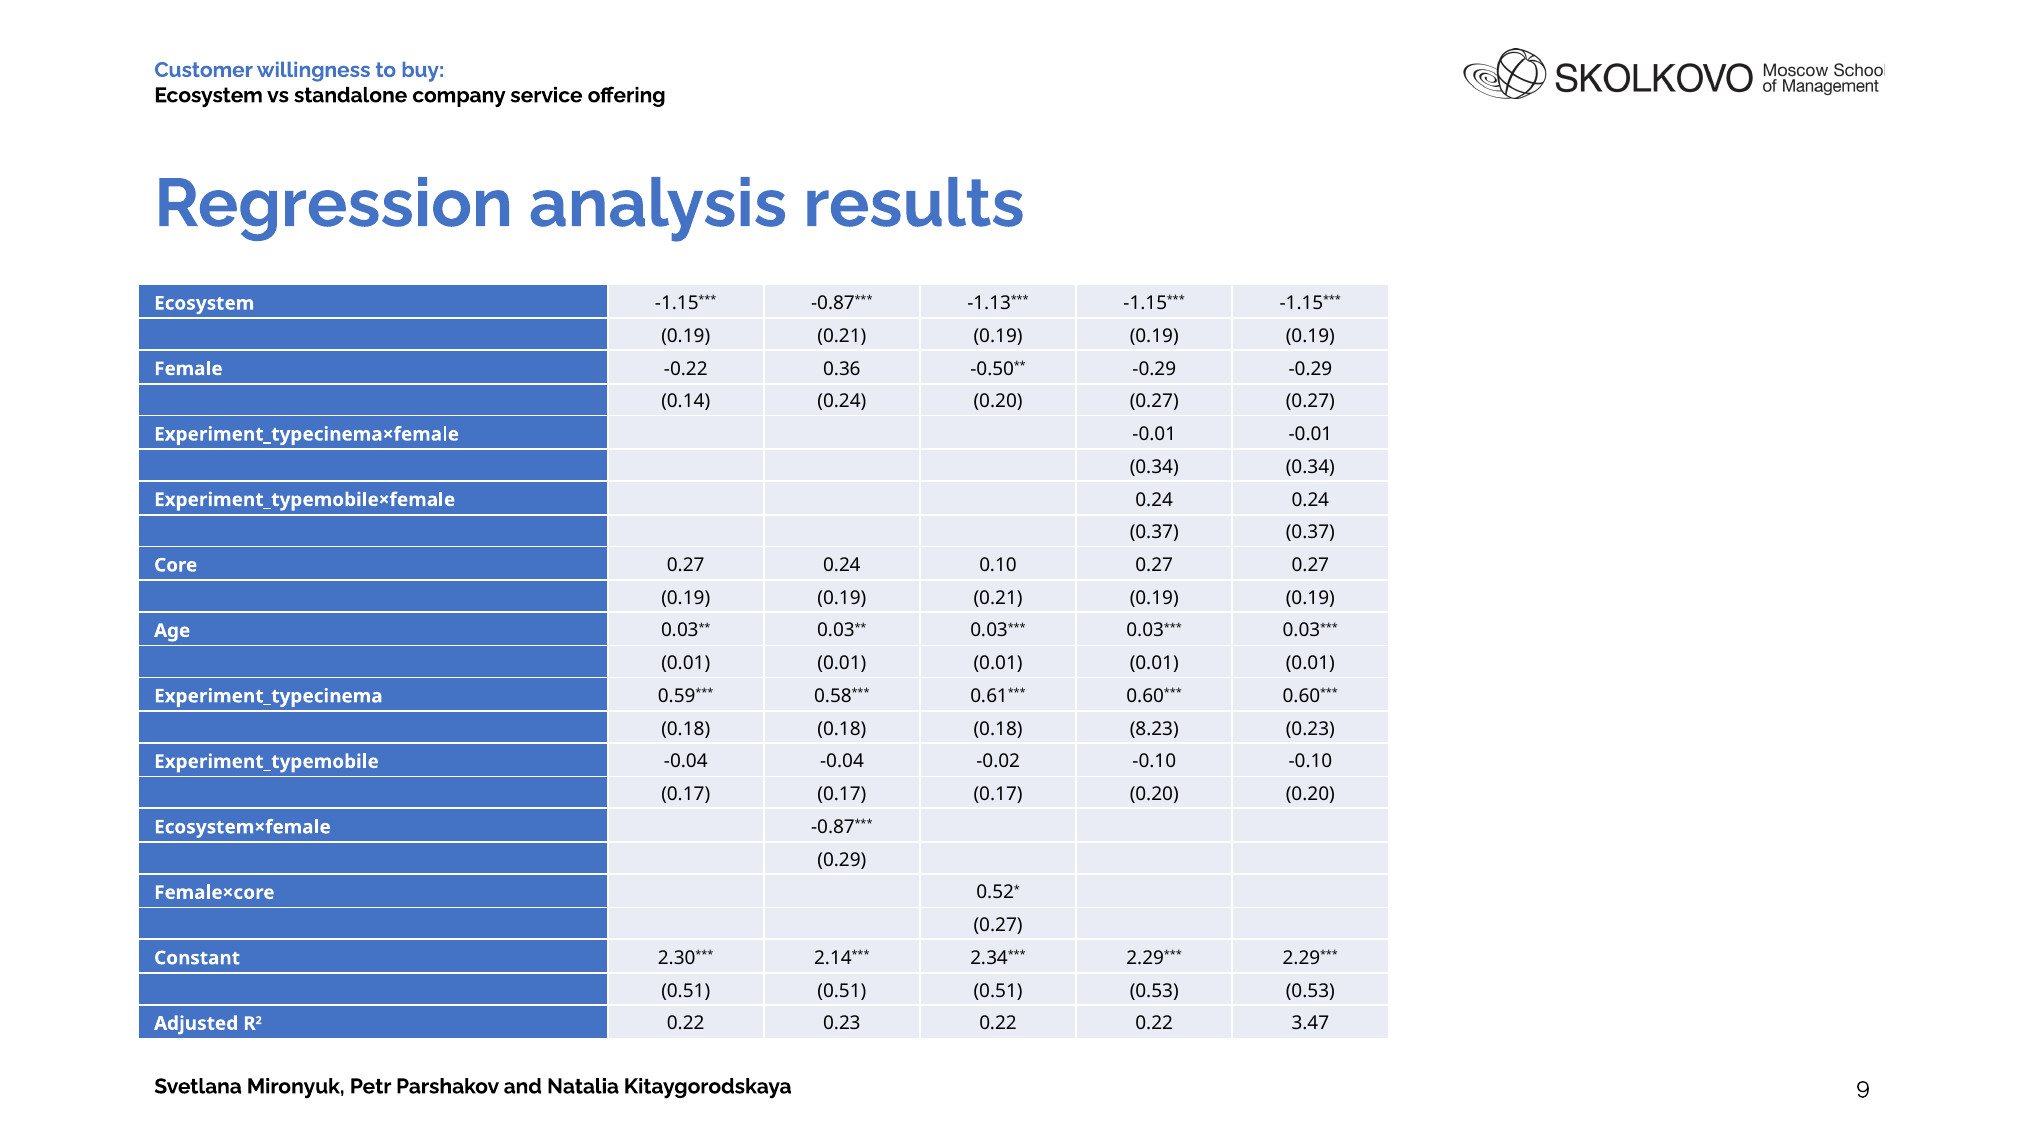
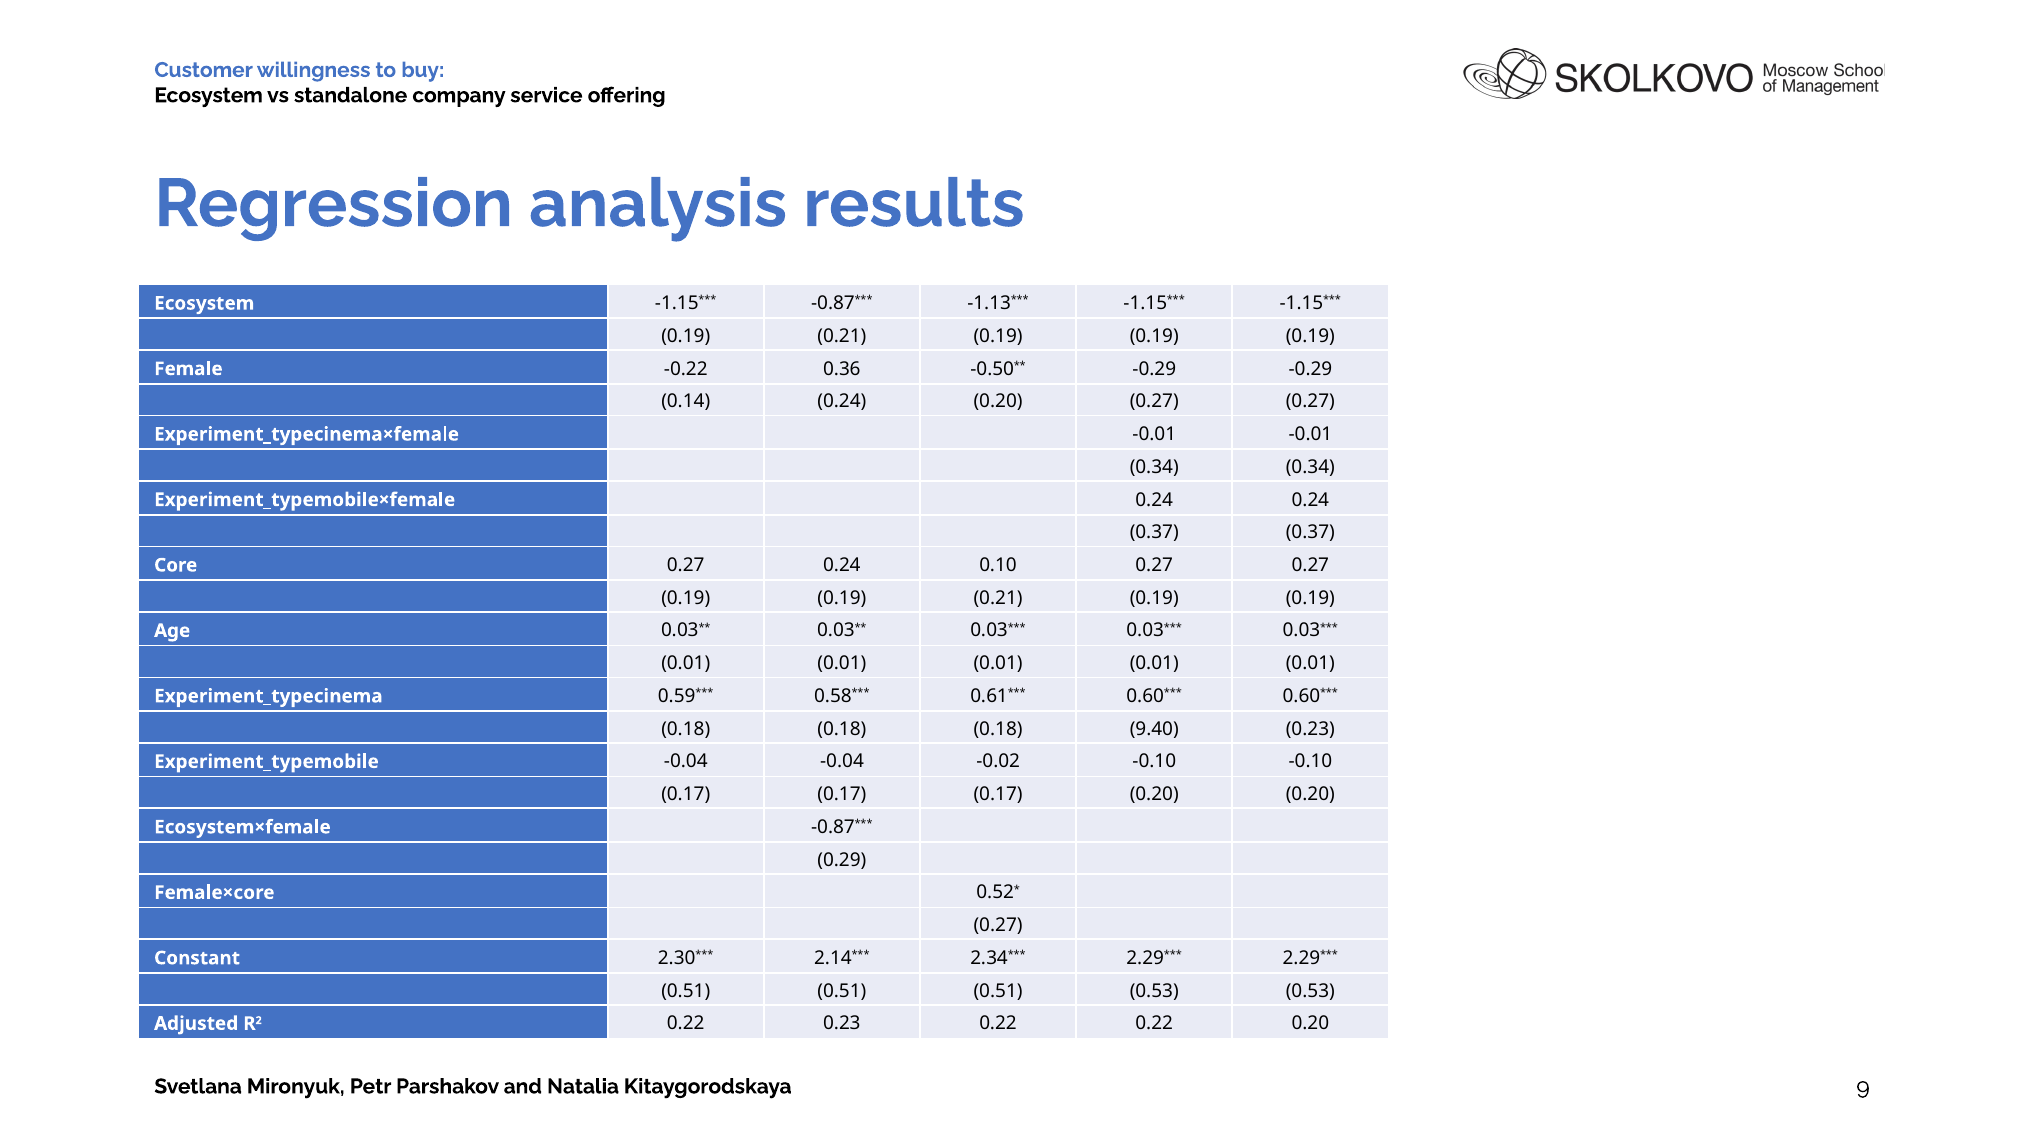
8.23: 8.23 -> 9.40 (1154, 729)
0.22 3.47: 3.47 -> 0.20 (1310, 1024)
